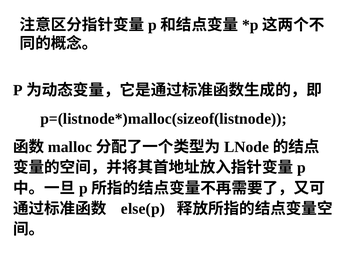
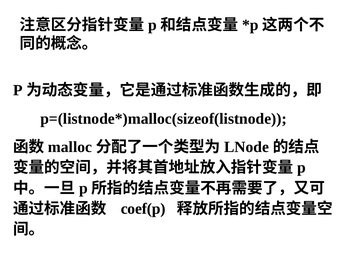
else(p: else(p -> coef(p (143, 208)
